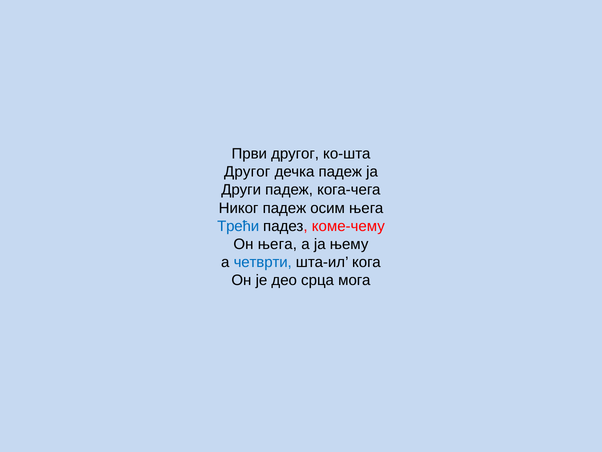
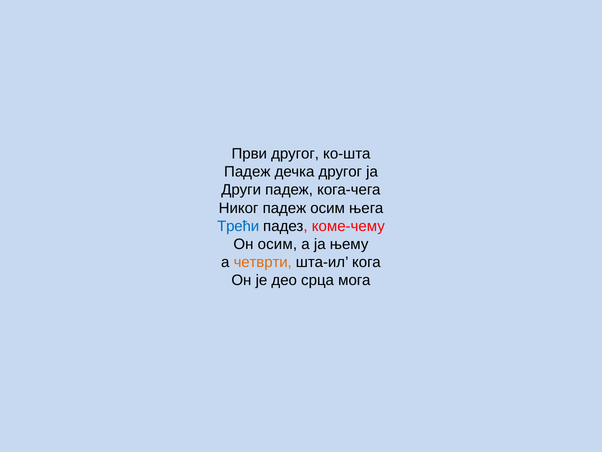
Другог: Другог -> Падеж (247, 172)
дечка падеж: падеж -> другог (340, 172)
Он њега: њега -> осим (277, 244)
четврти colour: blue -> orange (263, 262)
